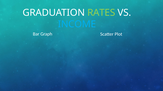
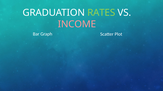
INCOME colour: light blue -> pink (77, 24)
